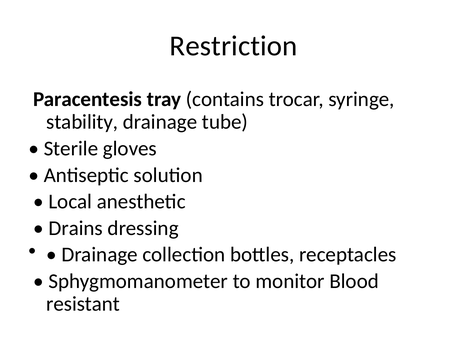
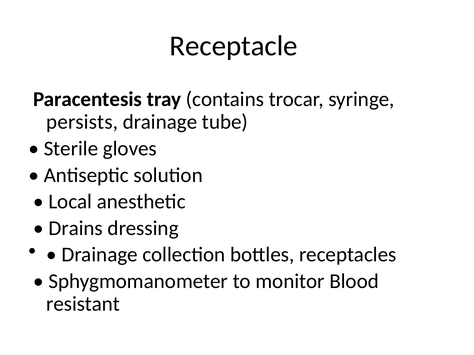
Restriction: Restriction -> Receptacle (234, 46)
stability: stability -> persists (82, 122)
